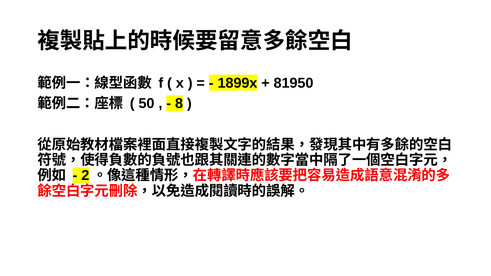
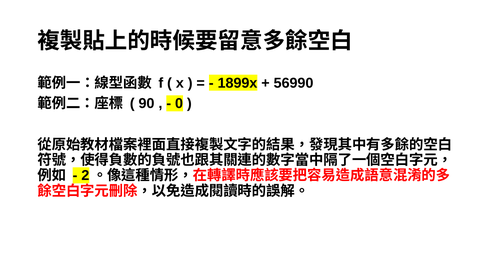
81950: 81950 -> 56990 (294, 83)
50: 50 -> 90 (147, 104)
8: 8 -> 0 (179, 104)
